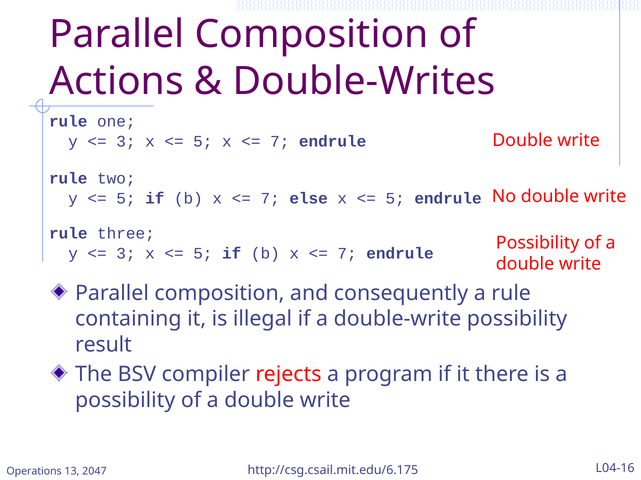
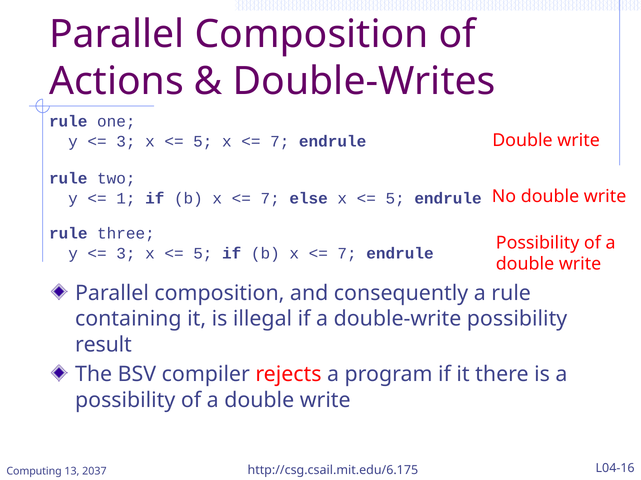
5: 5 -> 1 (126, 199)
Operations: Operations -> Computing (34, 472)
2047: 2047 -> 2037 (94, 472)
